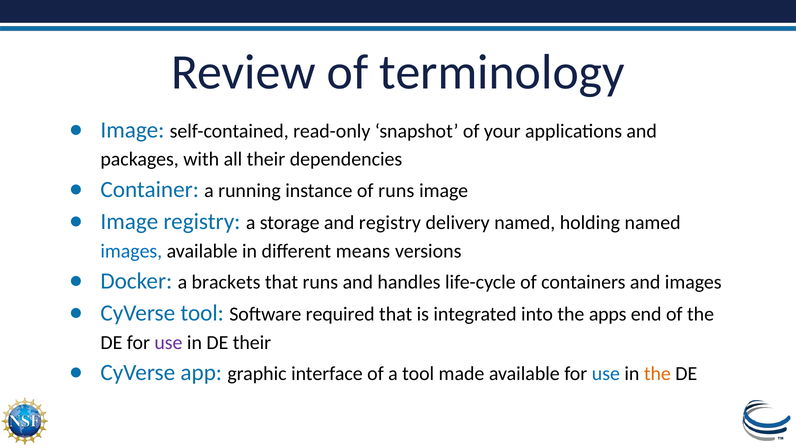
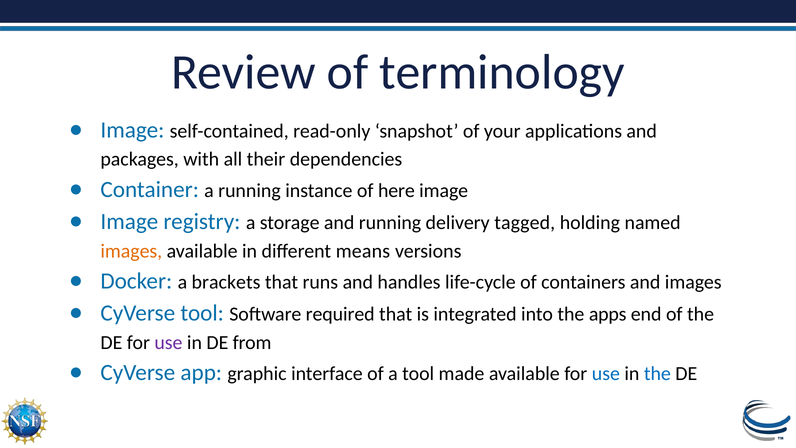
of runs: runs -> here (396, 191)
and registry: registry -> running (390, 223)
delivery named: named -> tagged (525, 223)
images colour: blue -> orange (131, 251)
DE their: their -> from (252, 342)
the colour: orange -> blue (657, 374)
